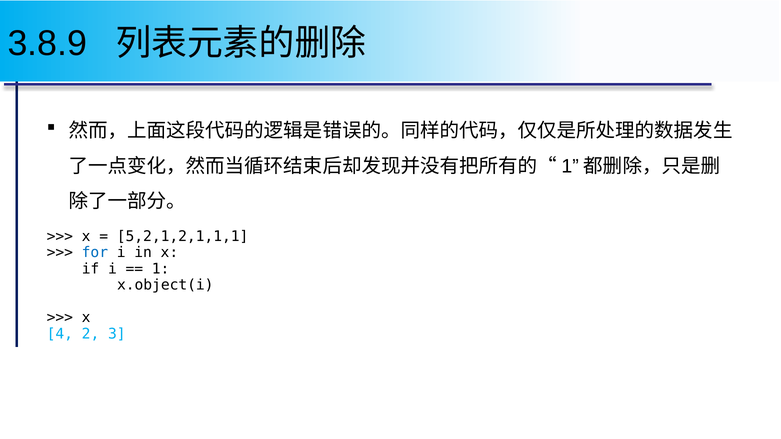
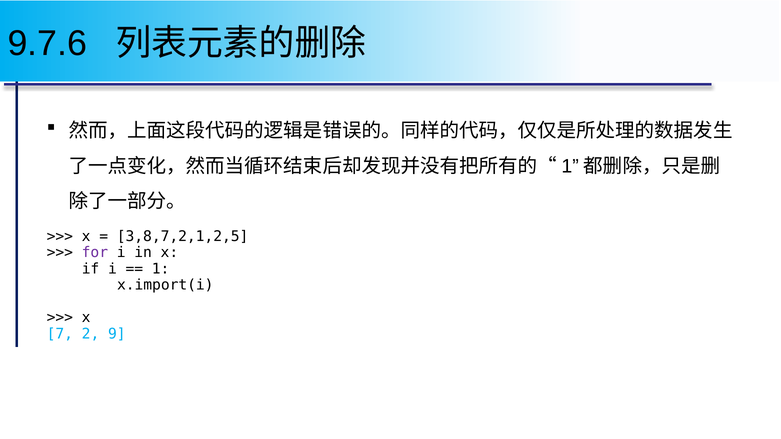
3.8.9: 3.8.9 -> 9.7.6 (47, 44)
5,2,1,2,1,1,1: 5,2,1,2,1,1,1 -> 3,8,7,2,1,2,5 (183, 237)
for colour: blue -> purple (95, 253)
x.object(i: x.object(i -> x.import(i (165, 285)
4: 4 -> 7 (60, 334)
3: 3 -> 9 (117, 334)
